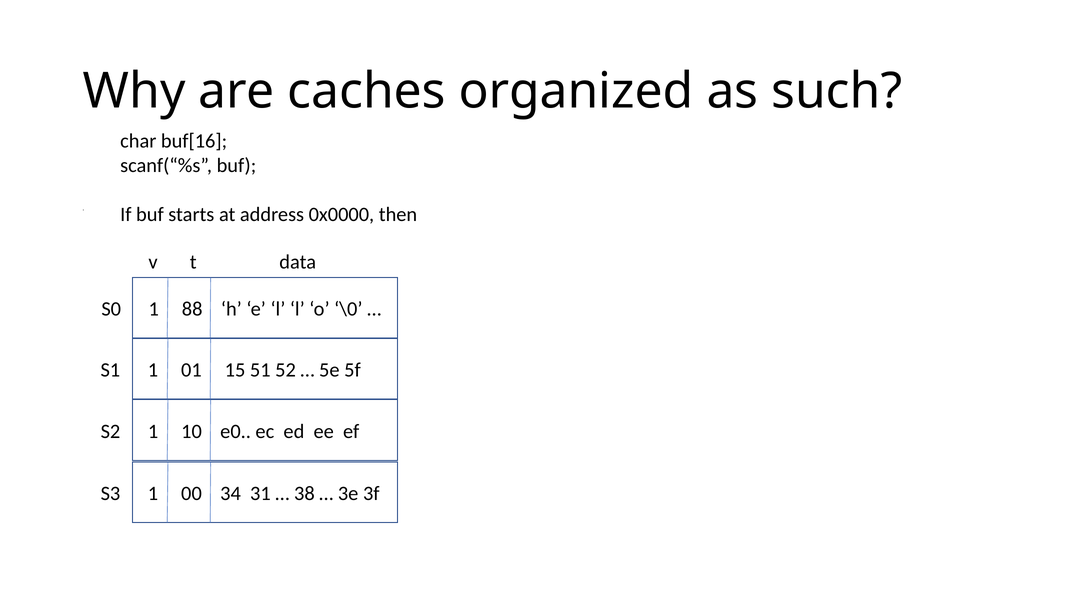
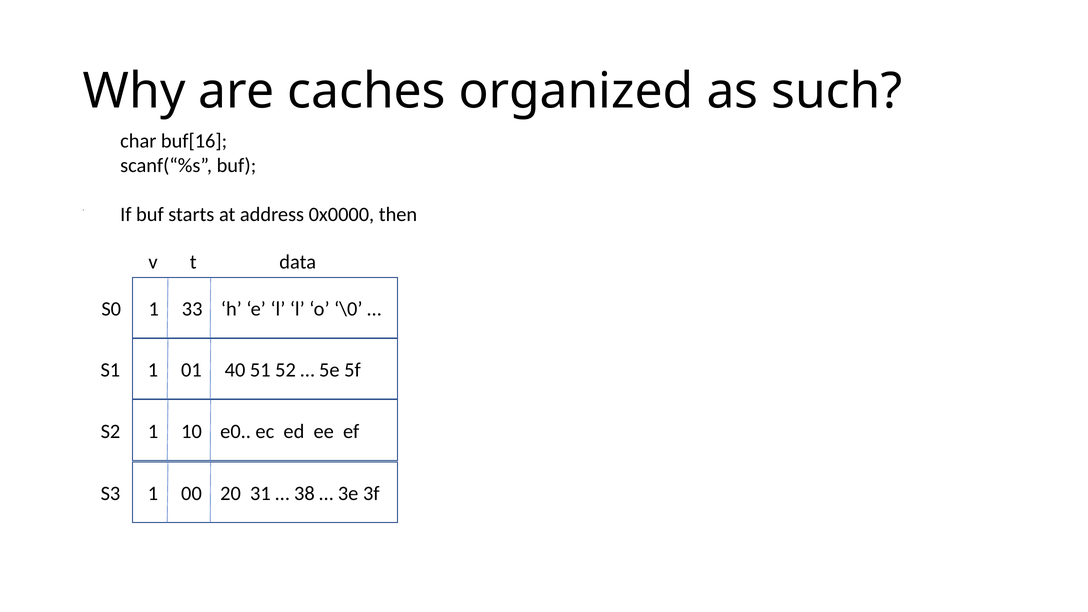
88: 88 -> 33 (192, 309)
15: 15 -> 40 (235, 370)
34: 34 -> 20 (231, 493)
